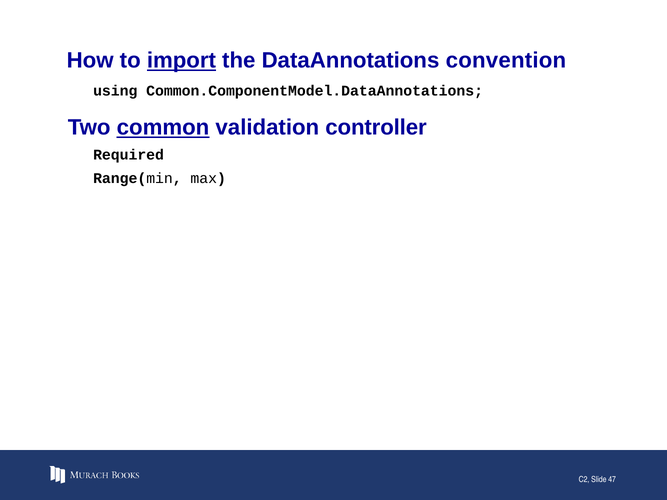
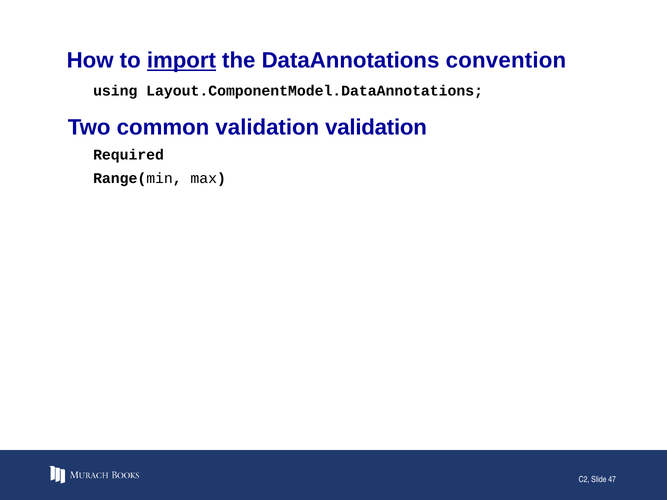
Common.ComponentModel.DataAnnotations: Common.ComponentModel.DataAnnotations -> Layout.ComponentModel.DataAnnotations (315, 91)
common underline: present -> none (163, 128)
validation controller: controller -> validation (376, 128)
